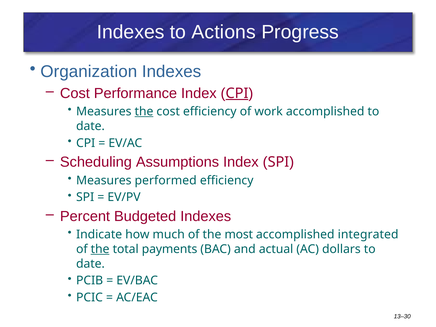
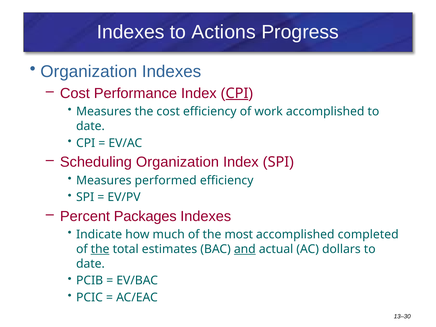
the underline: present -> none (144, 112)
Scheduling Assumptions: Assumptions -> Organization (177, 162)
Budgeted: Budgeted -> Packages (145, 216)
integrated: integrated -> completed (368, 235)
payments: payments -> estimates (170, 249)
and underline: none -> present (245, 249)
